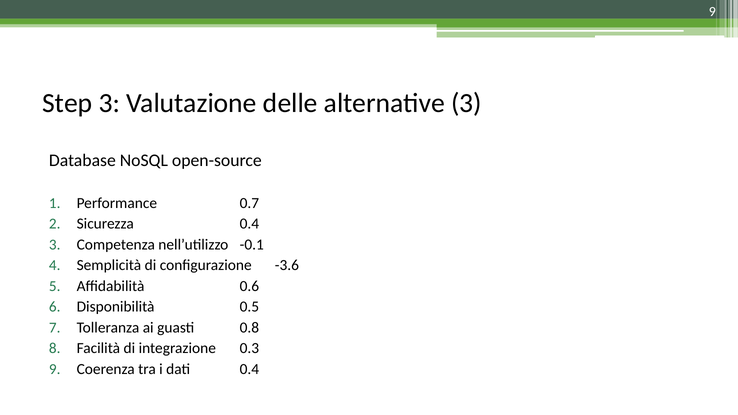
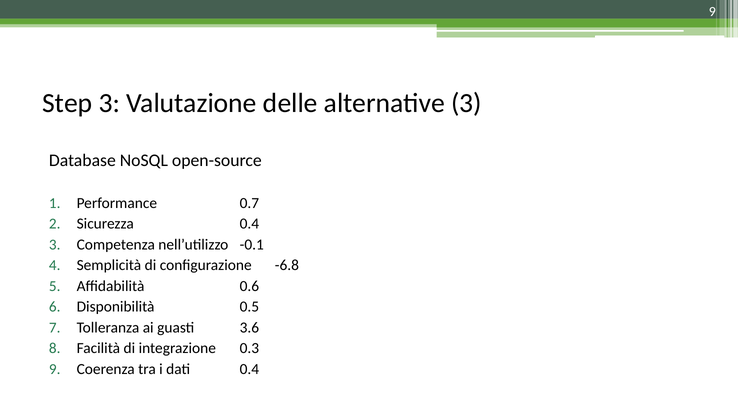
-3.6: -3.6 -> -6.8 (287, 265)
0.8: 0.8 -> 3.6 (249, 328)
